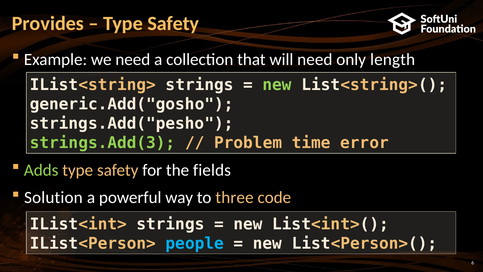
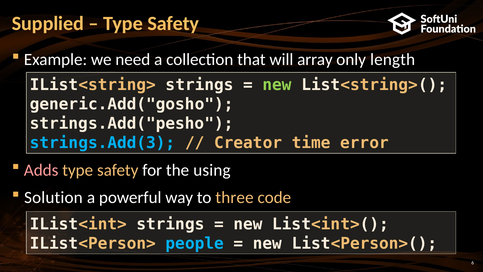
Provides: Provides -> Supplied (48, 23)
will need: need -> array (315, 60)
strings.Add(3 colour: light green -> light blue (103, 143)
Problem: Problem -> Creator (248, 143)
Adds colour: light green -> pink (41, 170)
fields: fields -> using (212, 170)
